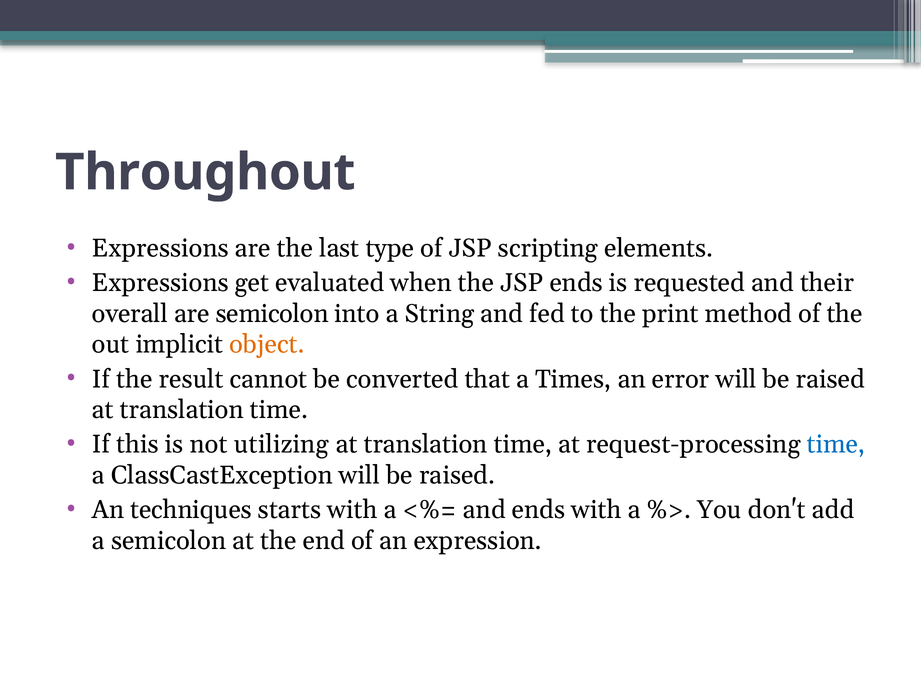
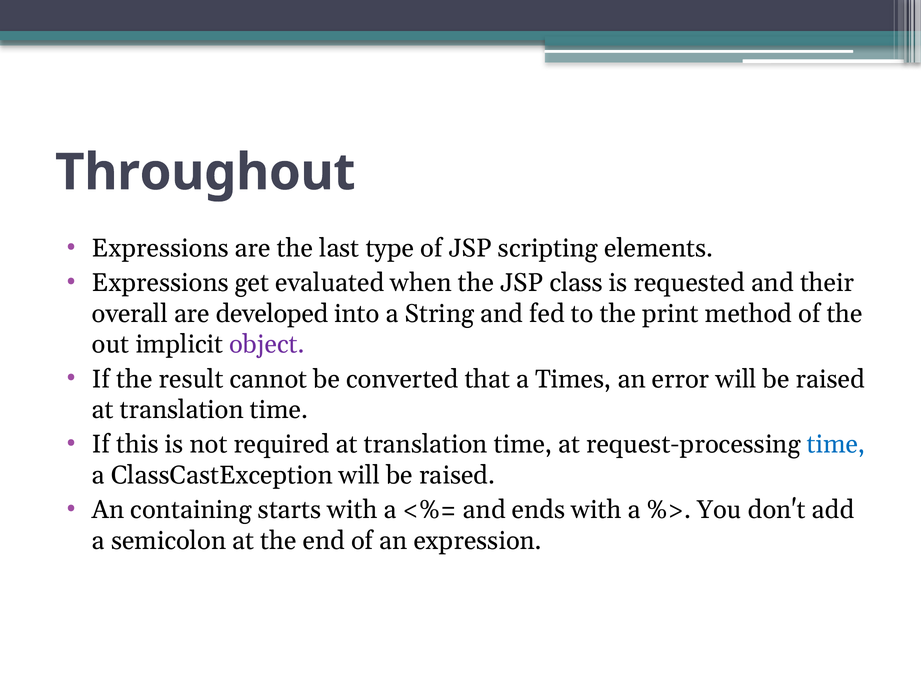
JSP ends: ends -> class (576, 283)
are semicolon: semicolon -> developed (272, 314)
object colour: orange -> purple (267, 344)
utilizing: utilizing -> required (282, 444)
techniques: techniques -> containing (191, 510)
